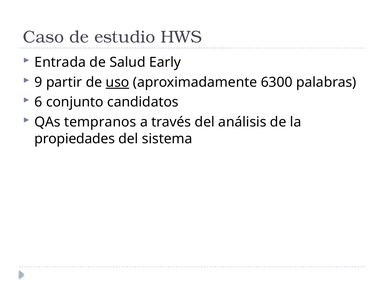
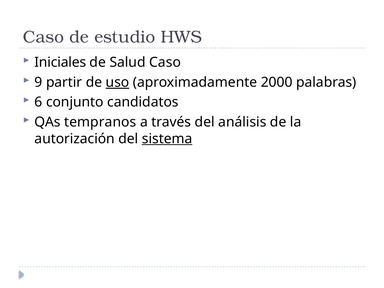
Entrada: Entrada -> Iniciales (60, 62)
Salud Early: Early -> Caso (165, 62)
6300: 6300 -> 2000 (277, 82)
propiedades: propiedades -> autorización (75, 139)
sistema underline: none -> present (167, 139)
